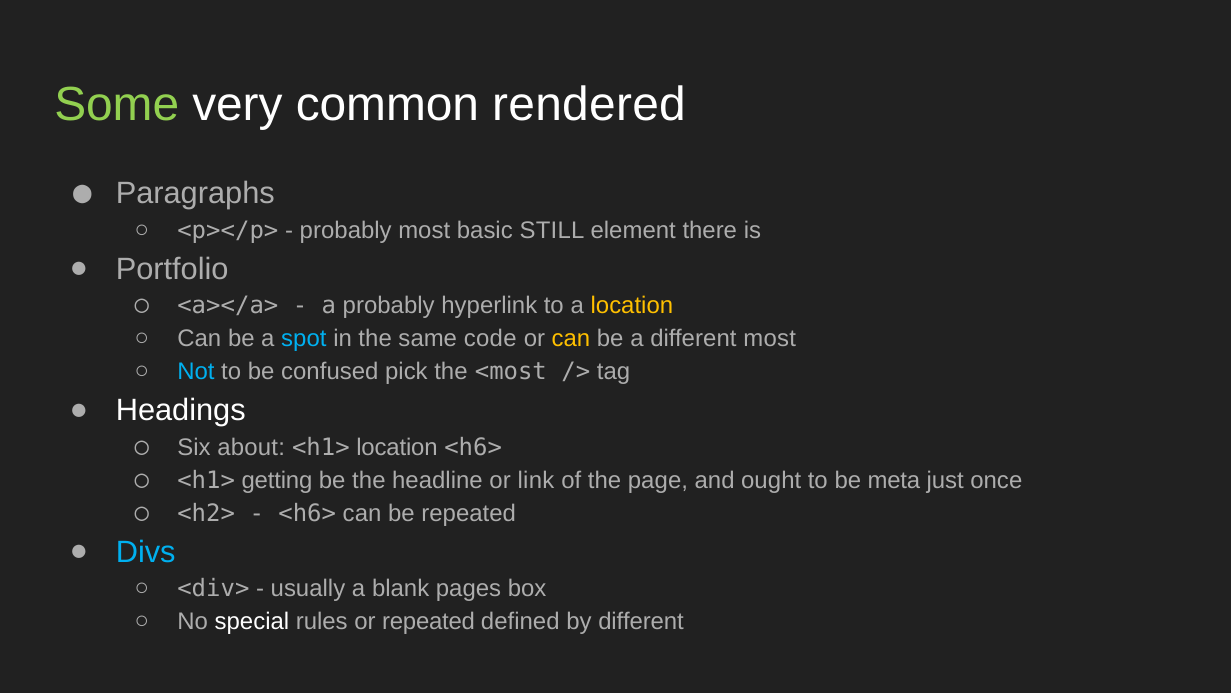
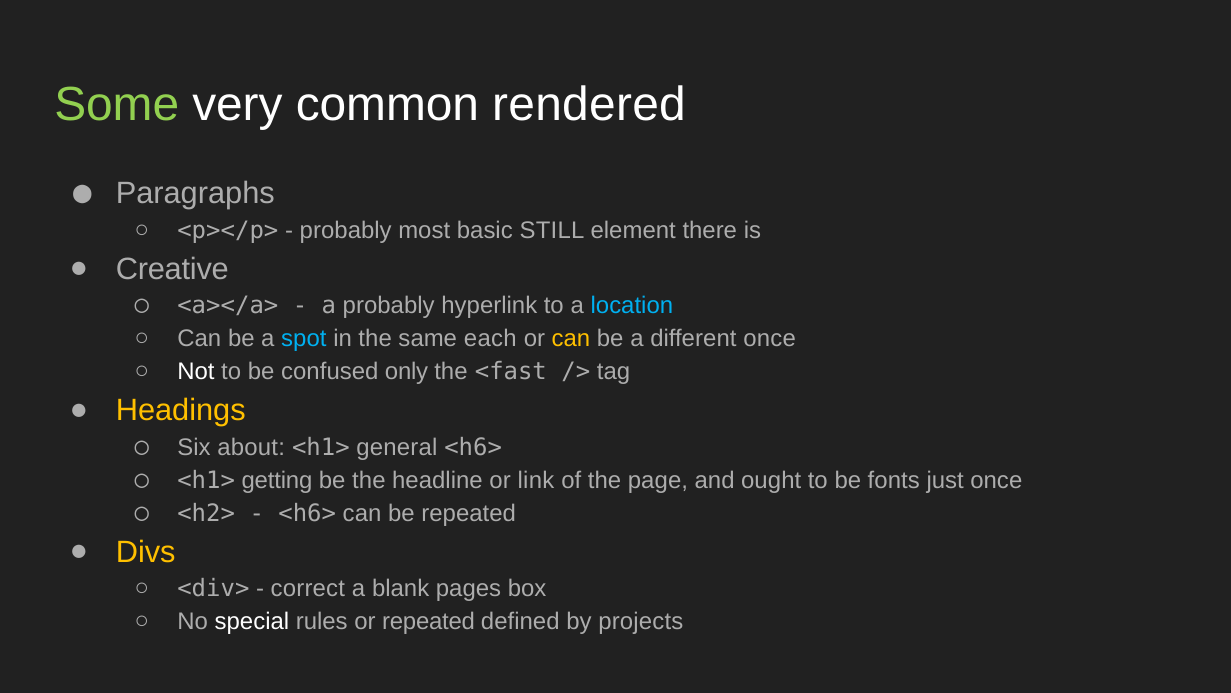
Portfolio: Portfolio -> Creative (172, 269)
location colour: yellow -> light blue (632, 306)
code: code -> each (490, 339)
different most: most -> once (770, 339)
Not colour: light blue -> white (196, 372)
pick: pick -> only (407, 372)
<most: <most -> <fast (511, 372)
Headings colour: white -> yellow (181, 411)
<h1> location: location -> general (397, 447)
meta: meta -> fonts (894, 480)
Divs colour: light blue -> yellow (146, 552)
usually: usually -> correct (308, 589)
by different: different -> projects (641, 622)
